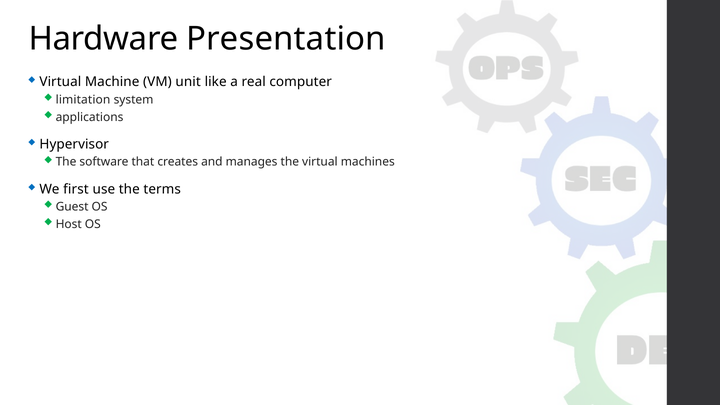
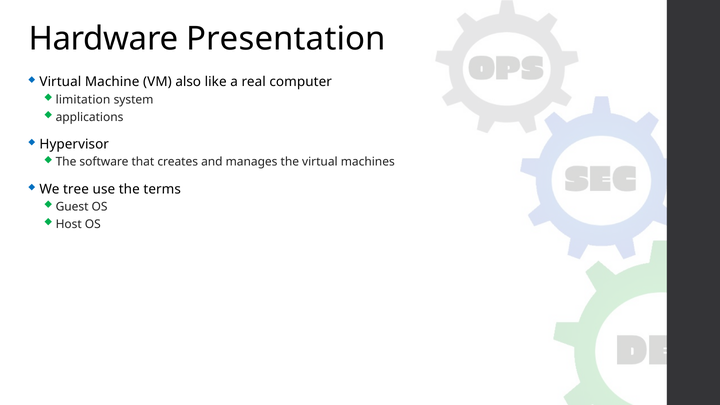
unit: unit -> also (188, 82)
first: first -> tree (76, 189)
